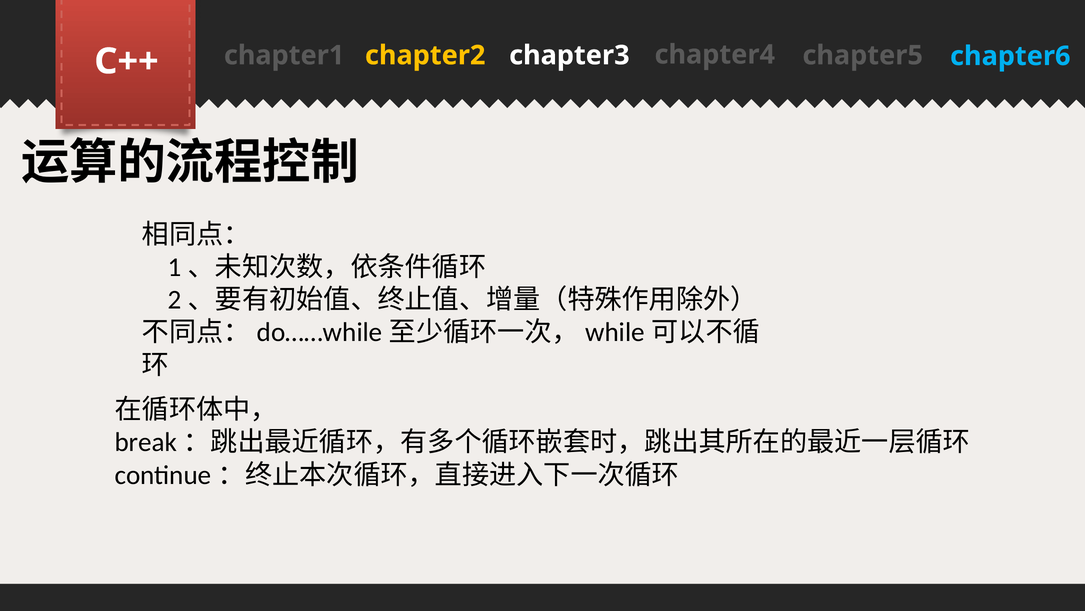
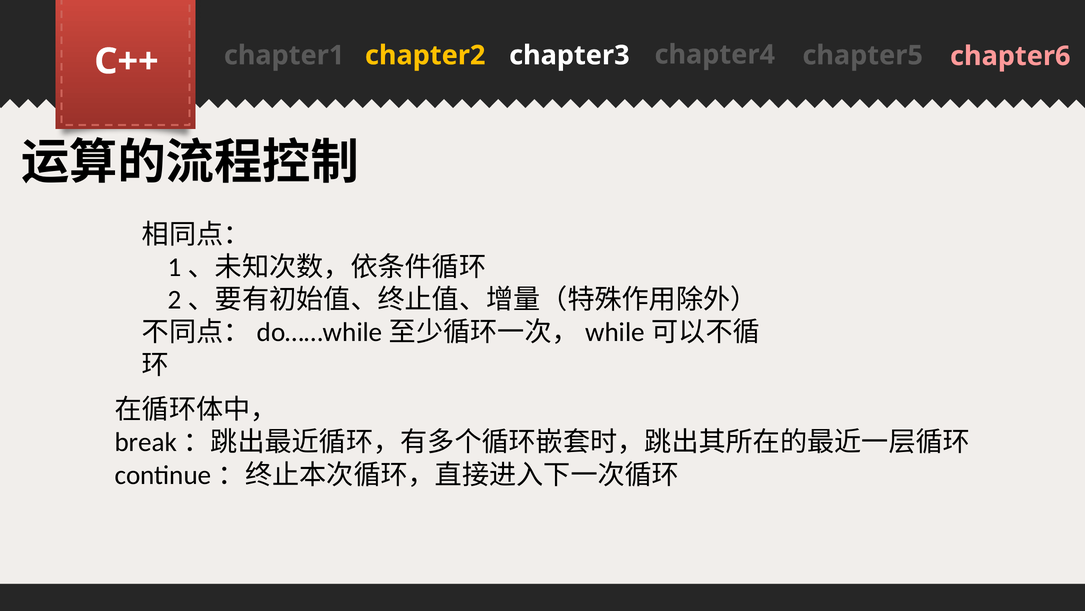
chapter6 colour: light blue -> pink (1010, 56)
